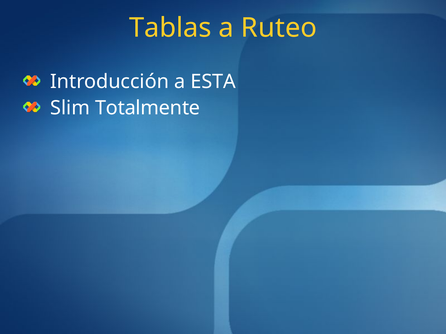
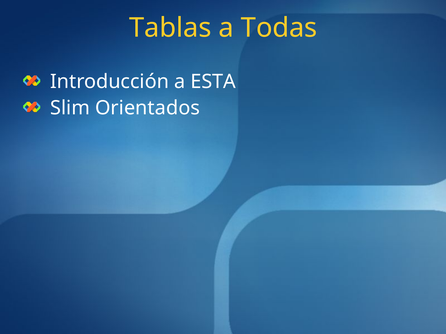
Ruteo: Ruteo -> Todas (279, 28)
Totalmente: Totalmente -> Orientados (147, 108)
